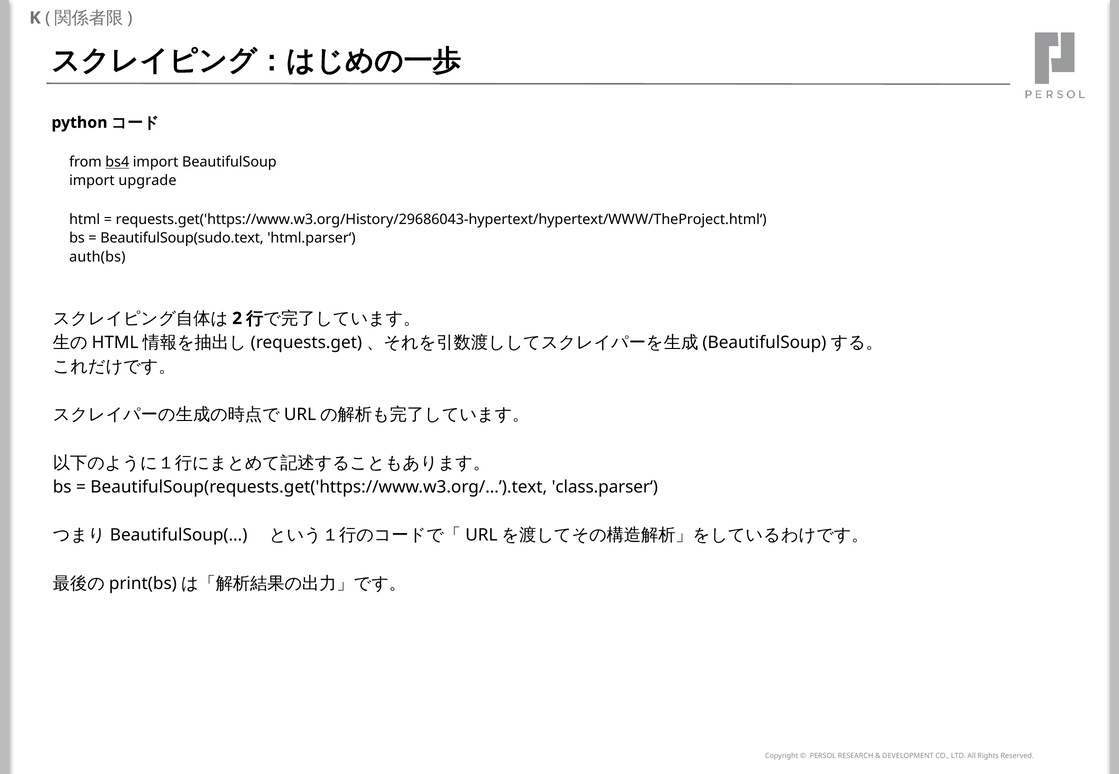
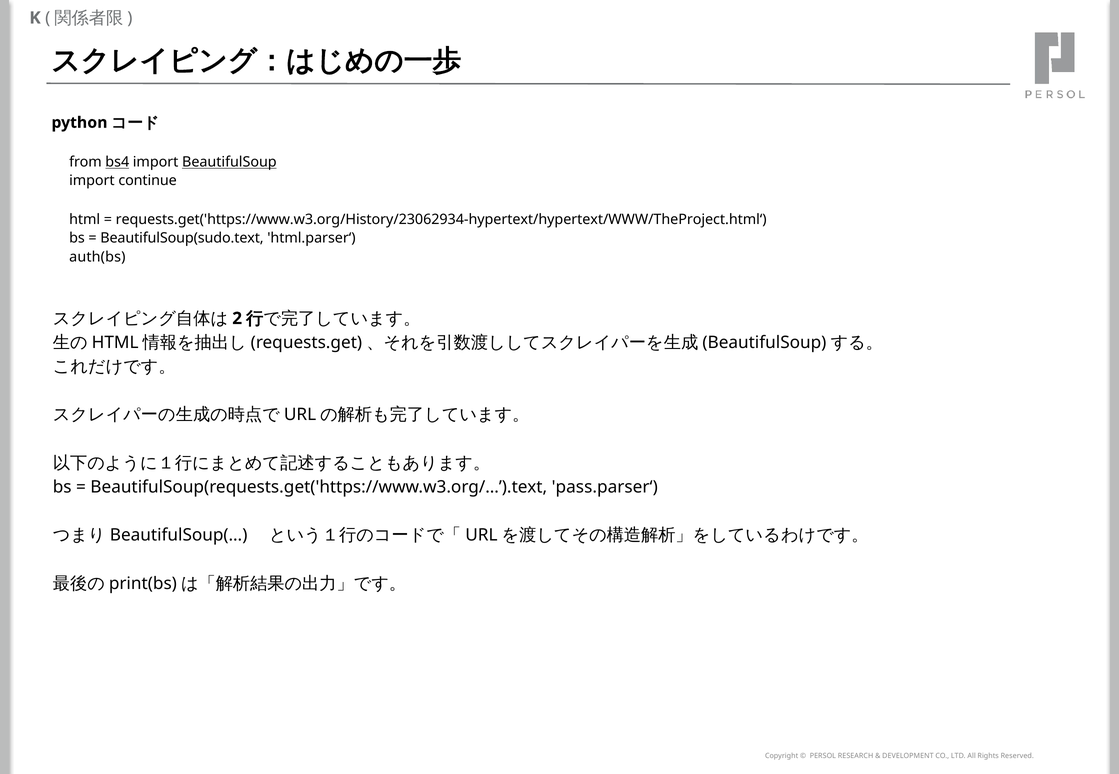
BeautifulSoup underline: none -> present (229, 162)
upgrade: upgrade -> continue (148, 181)
requests.get('https://www.w3.org/History/29686043-hypertext/hypertext/WWW/TheProject.html‘: requests.get('https://www.w3.org/History/29686043-hypertext/hypertext/WWW/TheProject.html‘ -> requests.get('https://www.w3.org/History/23062934-hypertext/hypertext/WWW/TheProject.html‘ (441, 220)
class.parser‘: class.parser‘ -> pass.parser‘ (605, 487)
